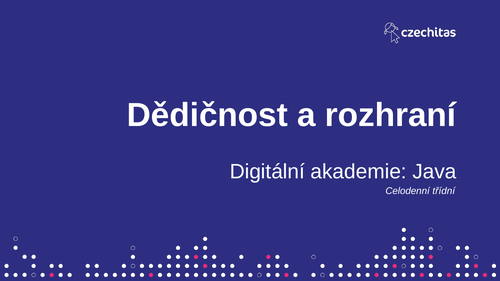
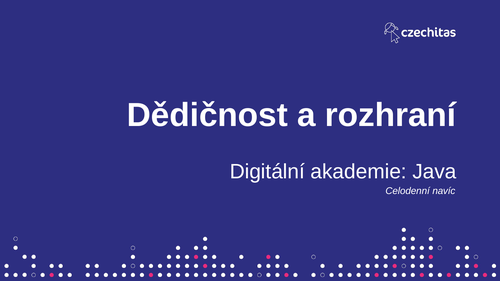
třídní: třídní -> navíc (444, 191)
